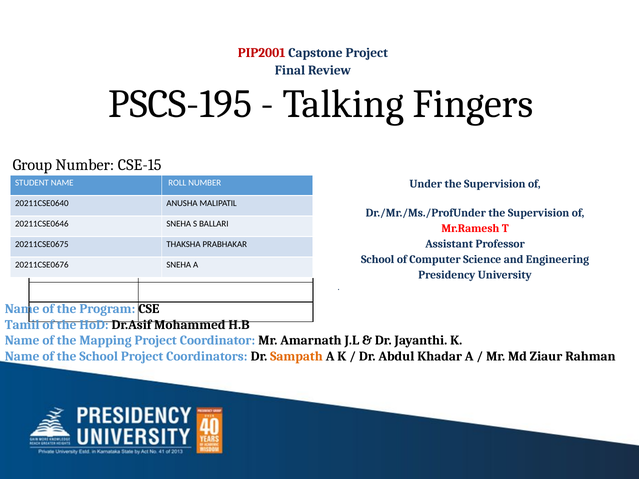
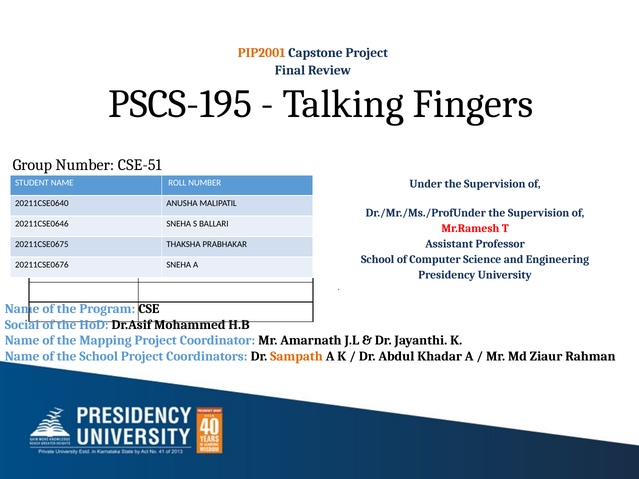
PIP2001 colour: red -> orange (262, 53)
CSE-15: CSE-15 -> CSE-51 (140, 165)
Tamil: Tamil -> Social (22, 325)
